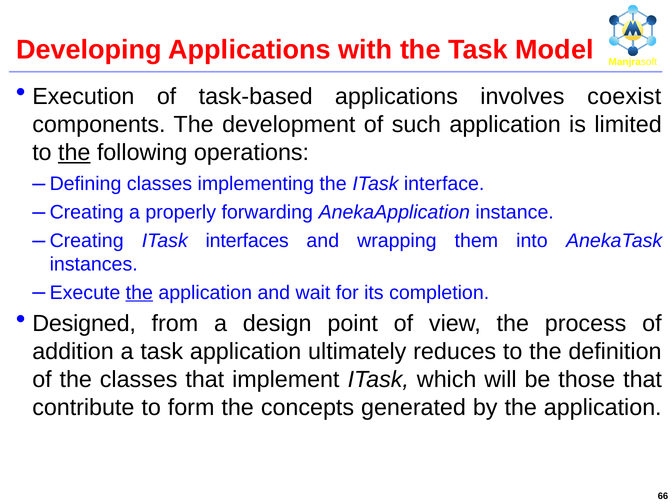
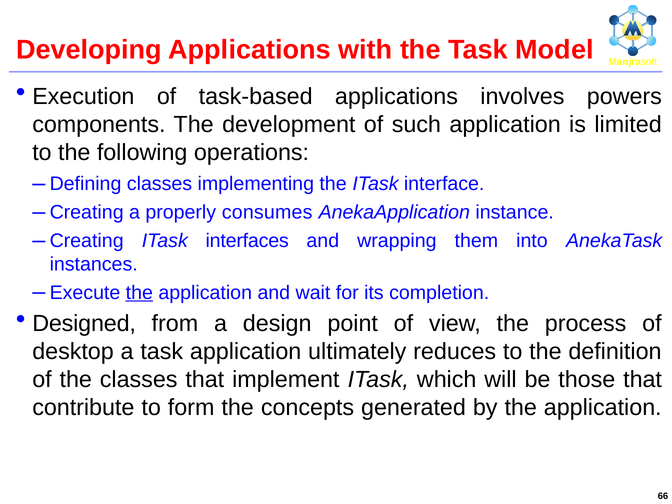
coexist: coexist -> powers (624, 97)
the underline: present -> none (74, 153)
forwarding: forwarding -> consumes (267, 212)
addition: addition -> desktop (73, 352)
